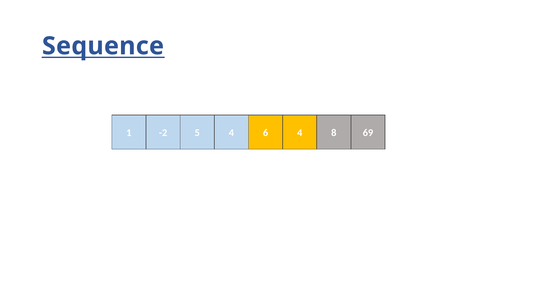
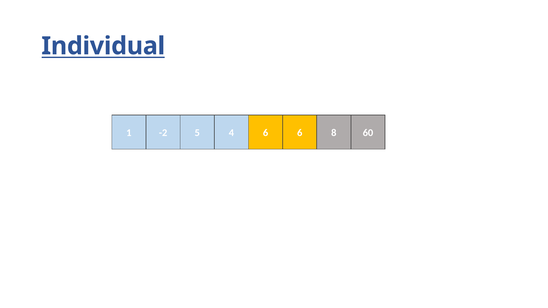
Sequence: Sequence -> Individual (103, 46)
6 4: 4 -> 6 (300, 133)
69: 69 -> 60 (368, 133)
